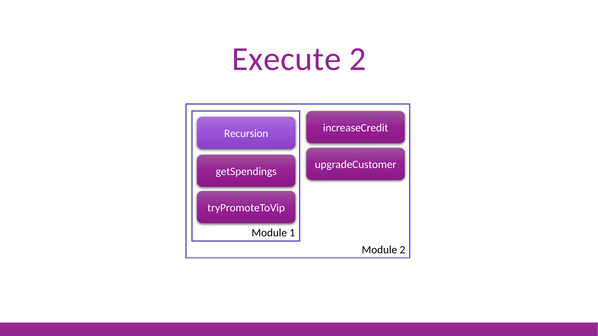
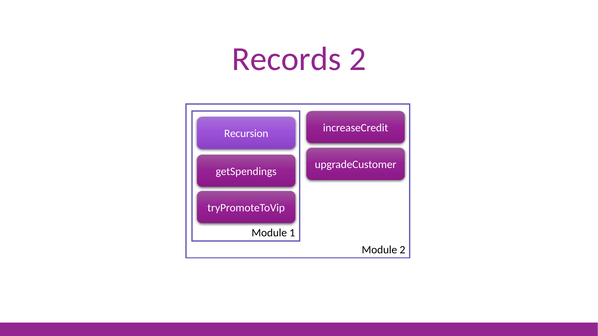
Execute: Execute -> Records (287, 59)
